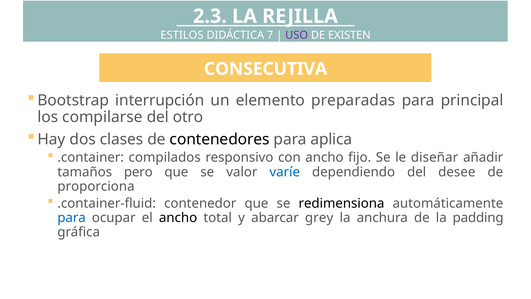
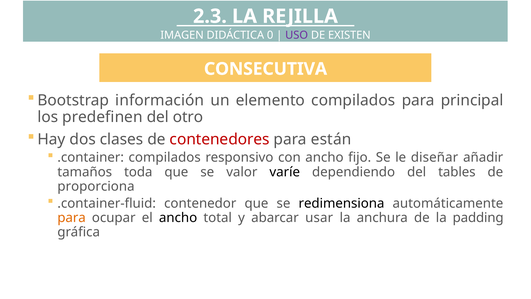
ESTILOS: ESTILOS -> IMAGEN (182, 35)
7: 7 -> 0 (270, 35)
interrupción: interrupción -> información (160, 100)
elemento preparadas: preparadas -> compilados (353, 100)
compilarse: compilarse -> predefinen (102, 117)
contenedores colour: black -> red (220, 139)
aplica: aplica -> están (331, 139)
pero: pero -> toda (138, 172)
varíe colour: blue -> black (285, 172)
desee: desee -> tables (457, 172)
para colour: blue -> orange (72, 218)
grey: grey -> usar (319, 218)
